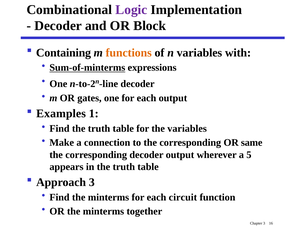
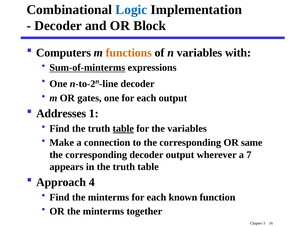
Logic colour: purple -> blue (131, 10)
Containing: Containing -> Computers (64, 53)
Examples: Examples -> Addresses (61, 114)
table underline: none -> present (123, 128)
5: 5 -> 7 (249, 155)
Approach 3: 3 -> 4 (92, 182)
circuit: circuit -> known (183, 197)
